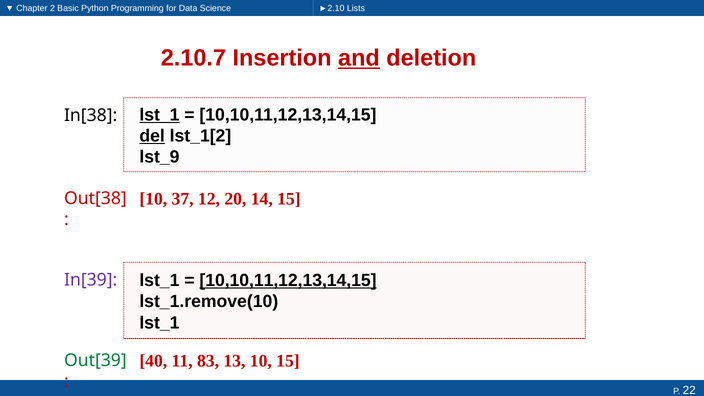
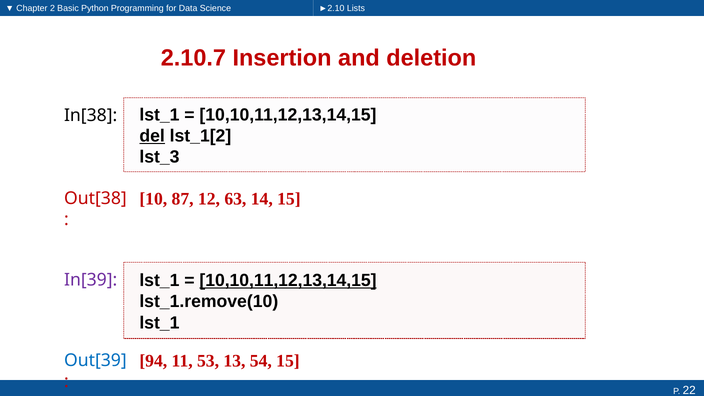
and underline: present -> none (359, 58)
lst_1 underline: present -> none (159, 115)
lst_9: lst_9 -> lst_3 (159, 157)
37: 37 -> 87 (183, 199)
20: 20 -> 63 (235, 199)
40: 40 -> 94 (153, 361)
83: 83 -> 53 (208, 361)
13 10: 10 -> 54 (261, 361)
Out[39 colour: green -> blue (95, 360)
